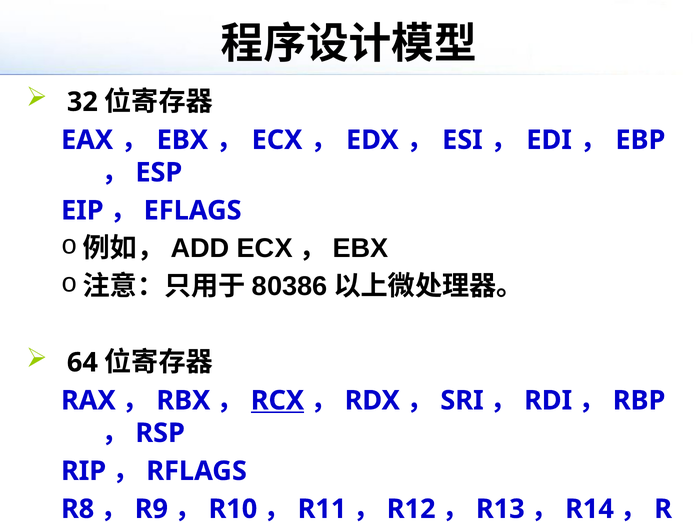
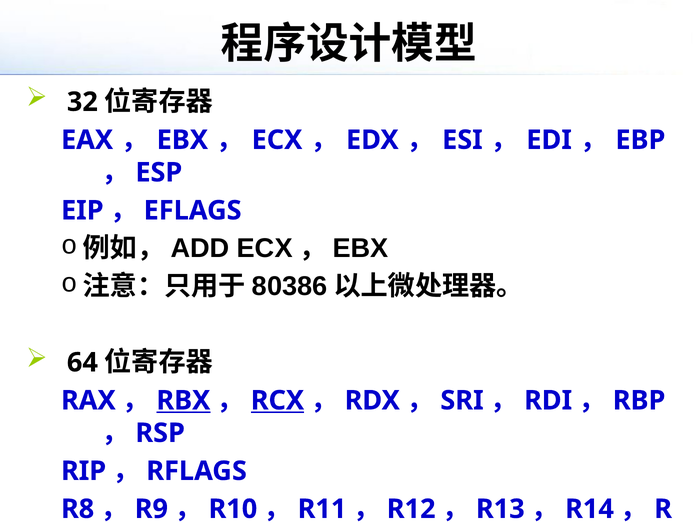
RBX underline: none -> present (183, 401)
